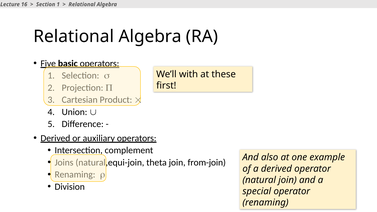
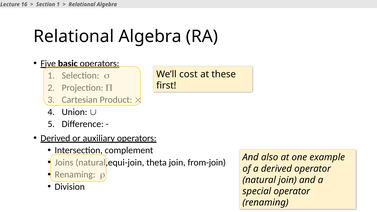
with: with -> cost (188, 74)
